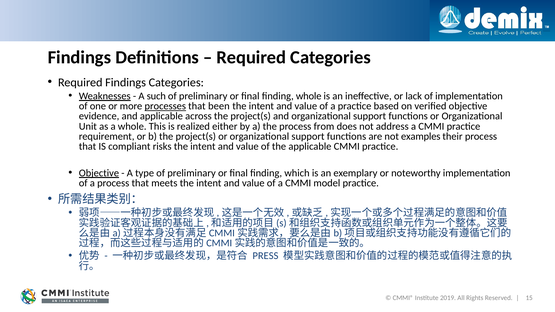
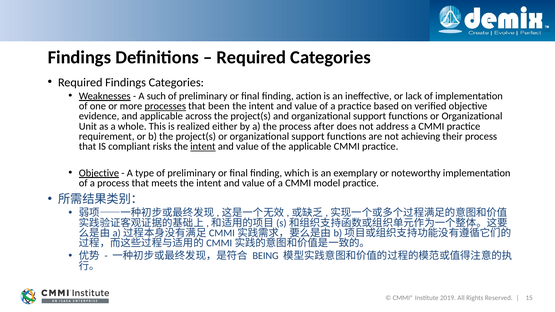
finding whole: whole -> action (309, 96)
from: from -> after (324, 126)
examples: examples -> achieving (421, 136)
intent underline: none -> present (203, 147)
PRESS: PRESS -> BEING (266, 256)
